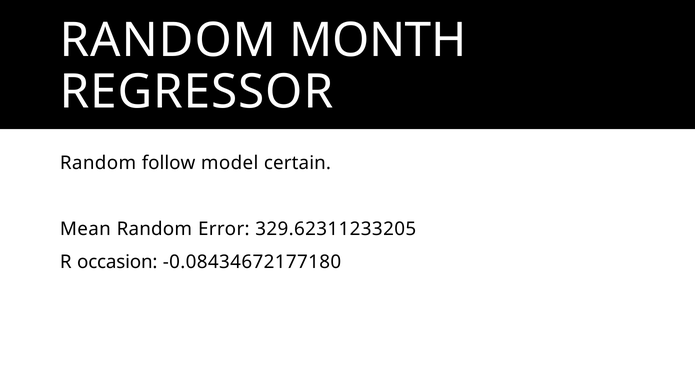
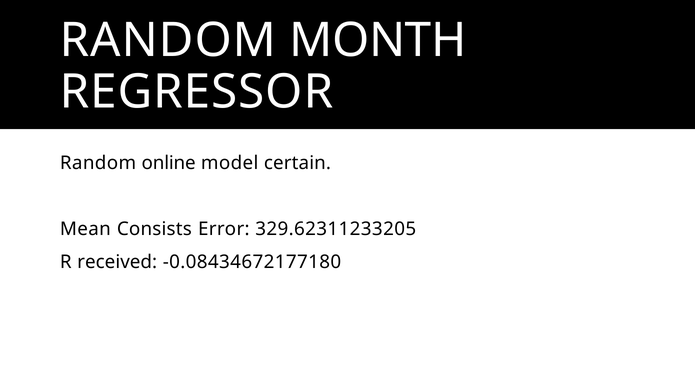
follow: follow -> online (169, 163)
Mean Random: Random -> Consists (154, 229)
occasion: occasion -> received (117, 262)
